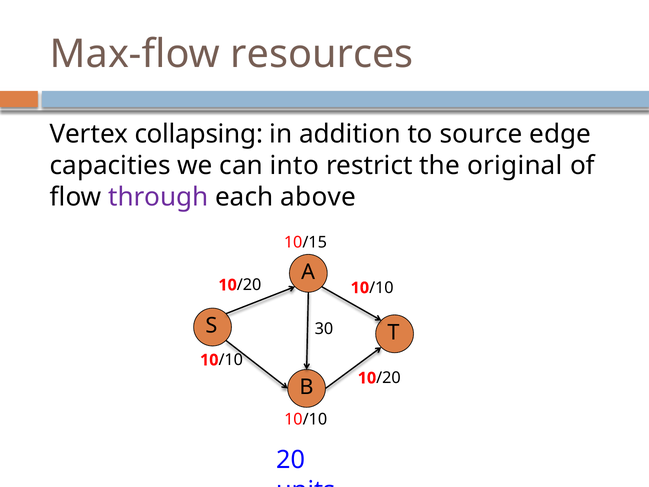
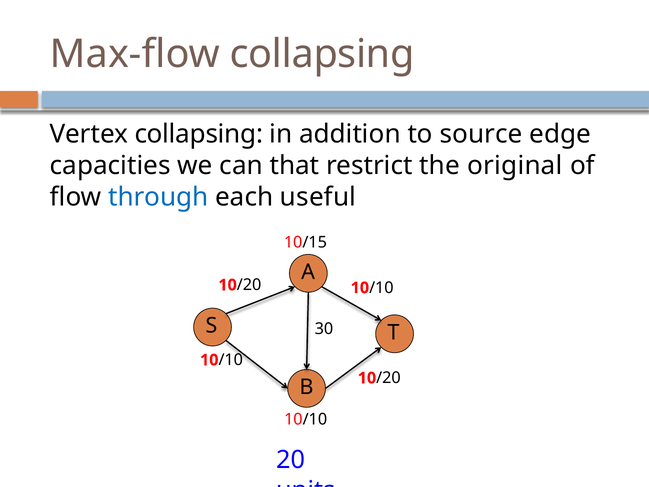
Max-flow resources: resources -> collapsing (322, 54)
into: into -> that (295, 166)
through colour: purple -> blue (158, 197)
above: above -> useful (318, 197)
